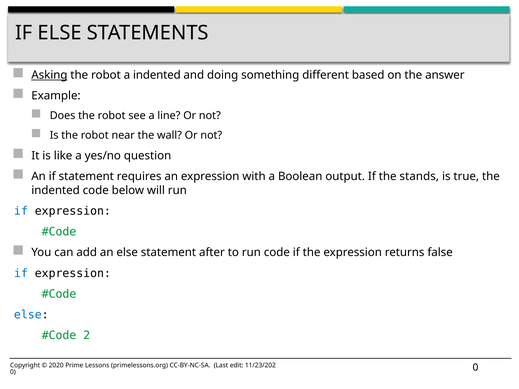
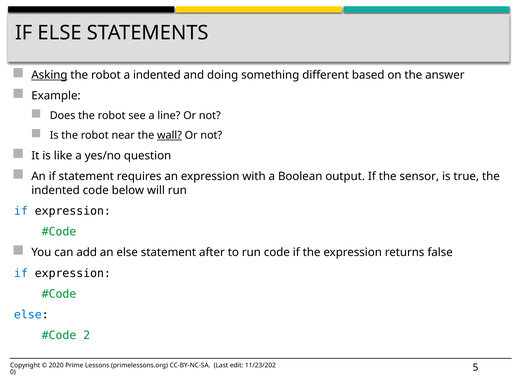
wall underline: none -> present (169, 135)
stands: stands -> sensor (419, 177)
0: 0 -> 5 (475, 368)
